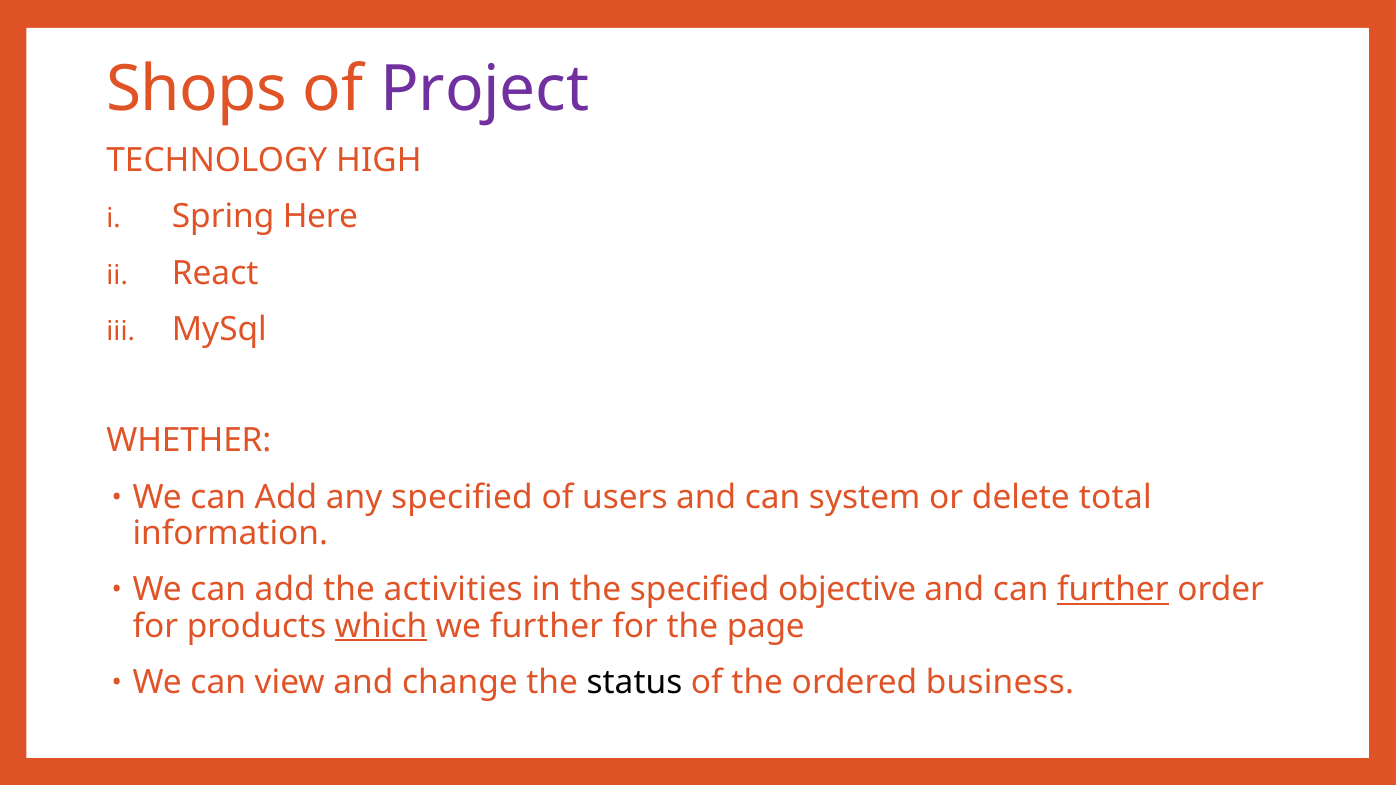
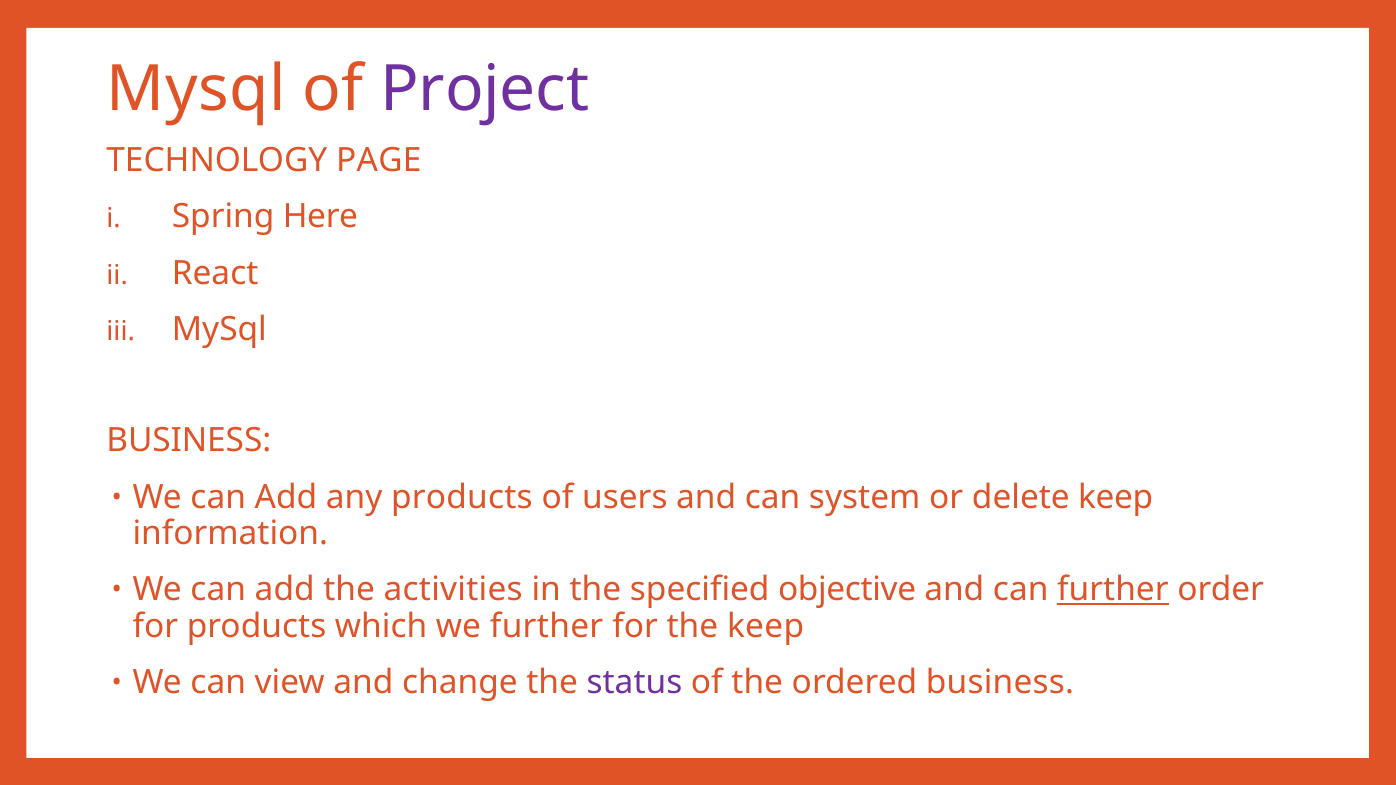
Shops: Shops -> Mysql (196, 89)
HIGH: HIGH -> PAGE (379, 160)
WHETHER: WHETHER -> BUSINESS (189, 441)
any specified: specified -> products (462, 498)
delete total: total -> keep (1116, 498)
which underline: present -> none (381, 626)
the page: page -> keep (766, 626)
status colour: black -> purple (634, 683)
